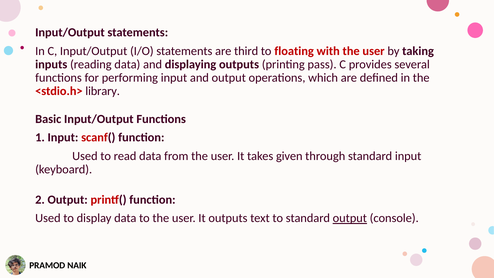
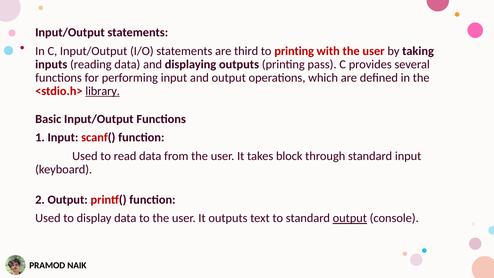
to floating: floating -> printing (294, 51)
library underline: none -> present (103, 91)
given: given -> block (289, 156)
